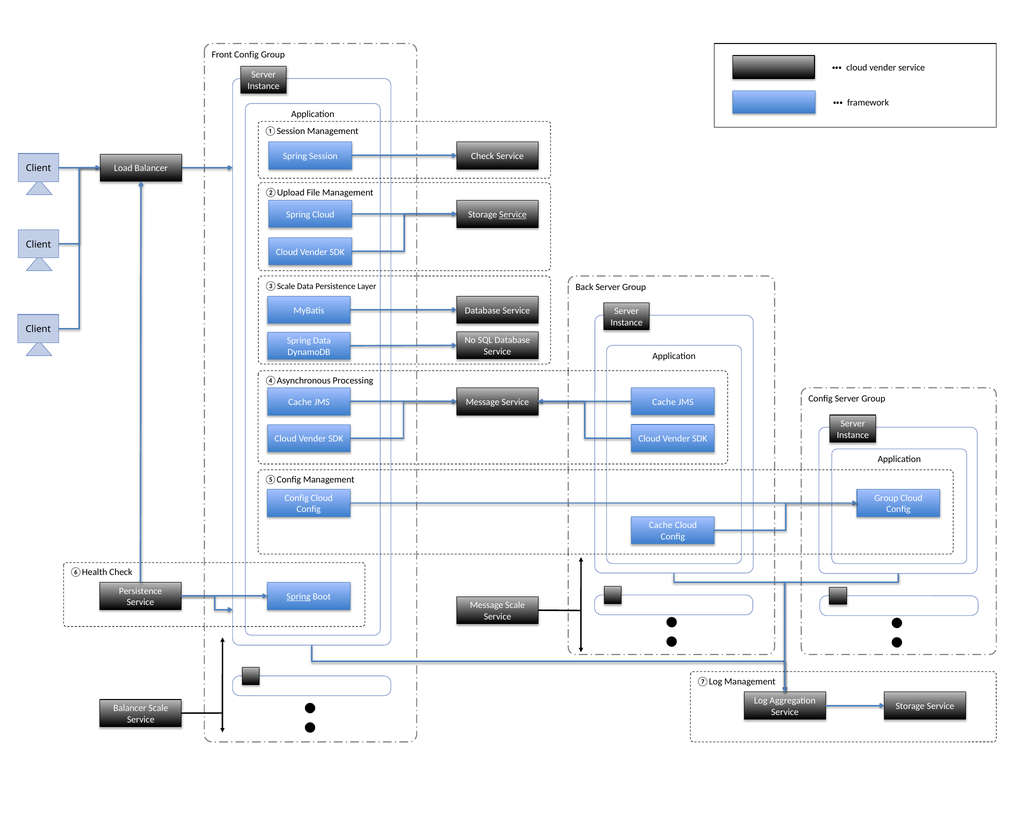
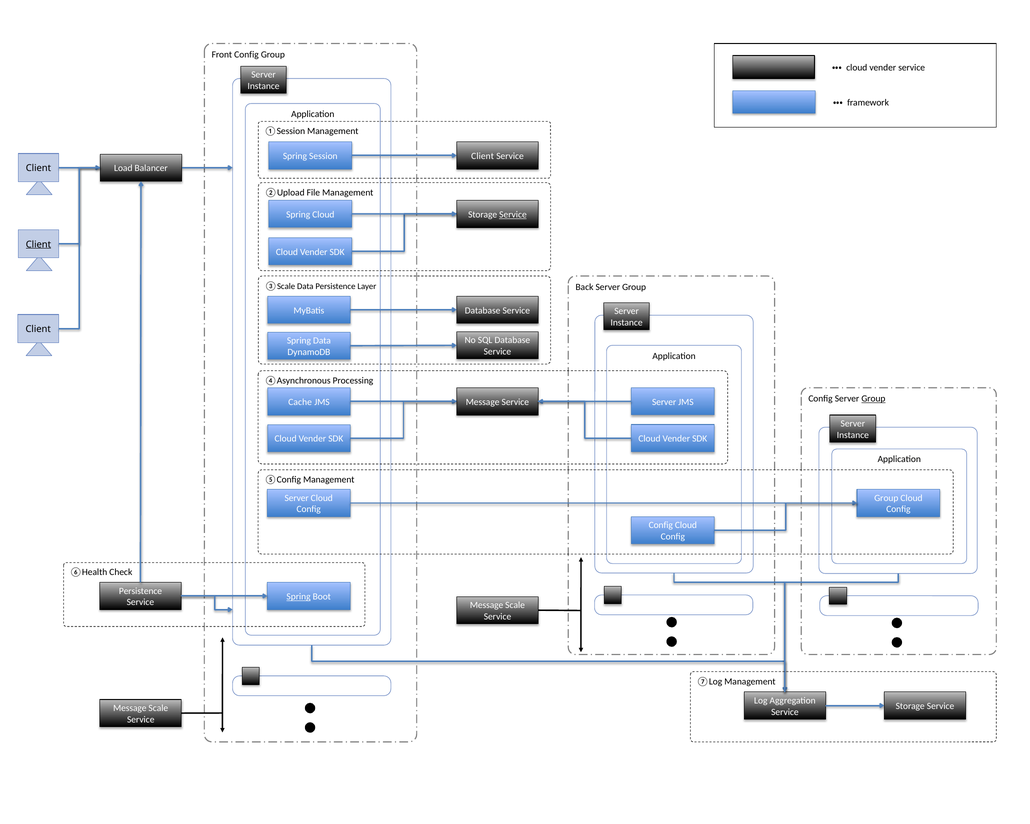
Check: Check -> Client (483, 156)
Client underline: none -> present (38, 244)
Group underline: none -> present (873, 399)
Cache: Cache -> Server (664, 402)
Config: Config -> Server (297, 498)
Cache: Cache -> Config (661, 525)
Balancer: Balancer -> Message (130, 708)
